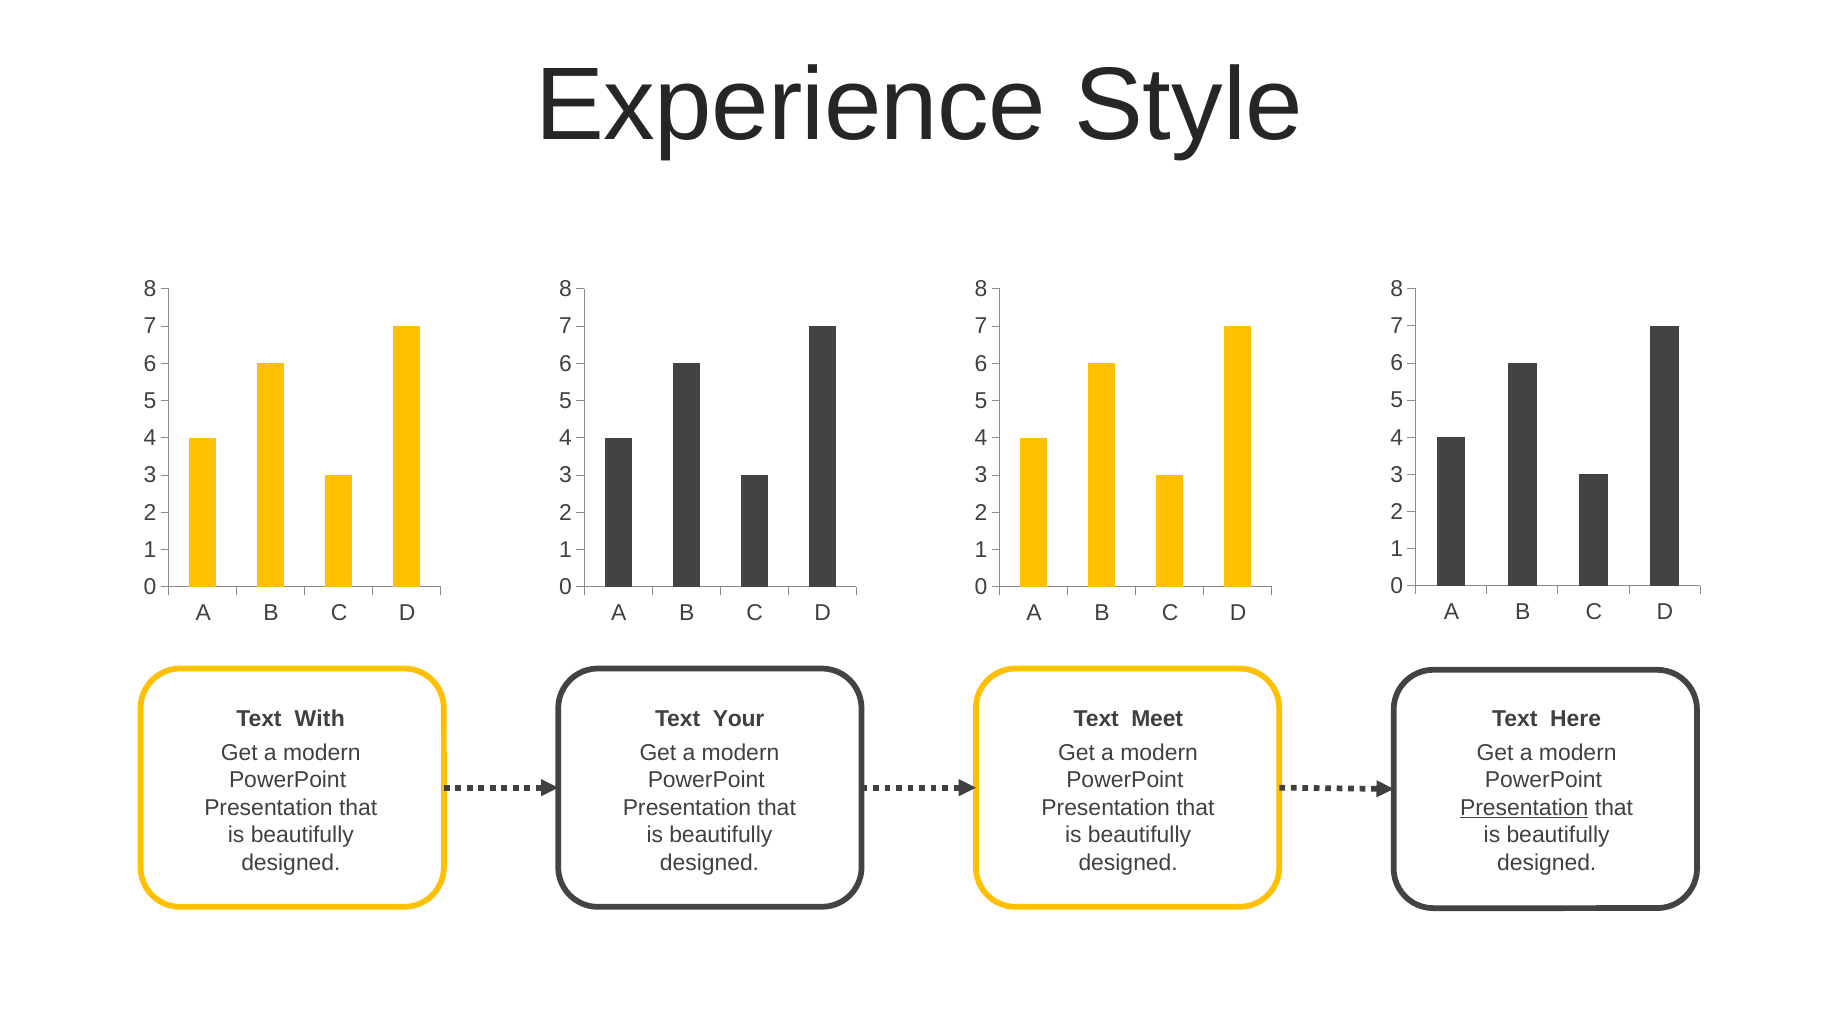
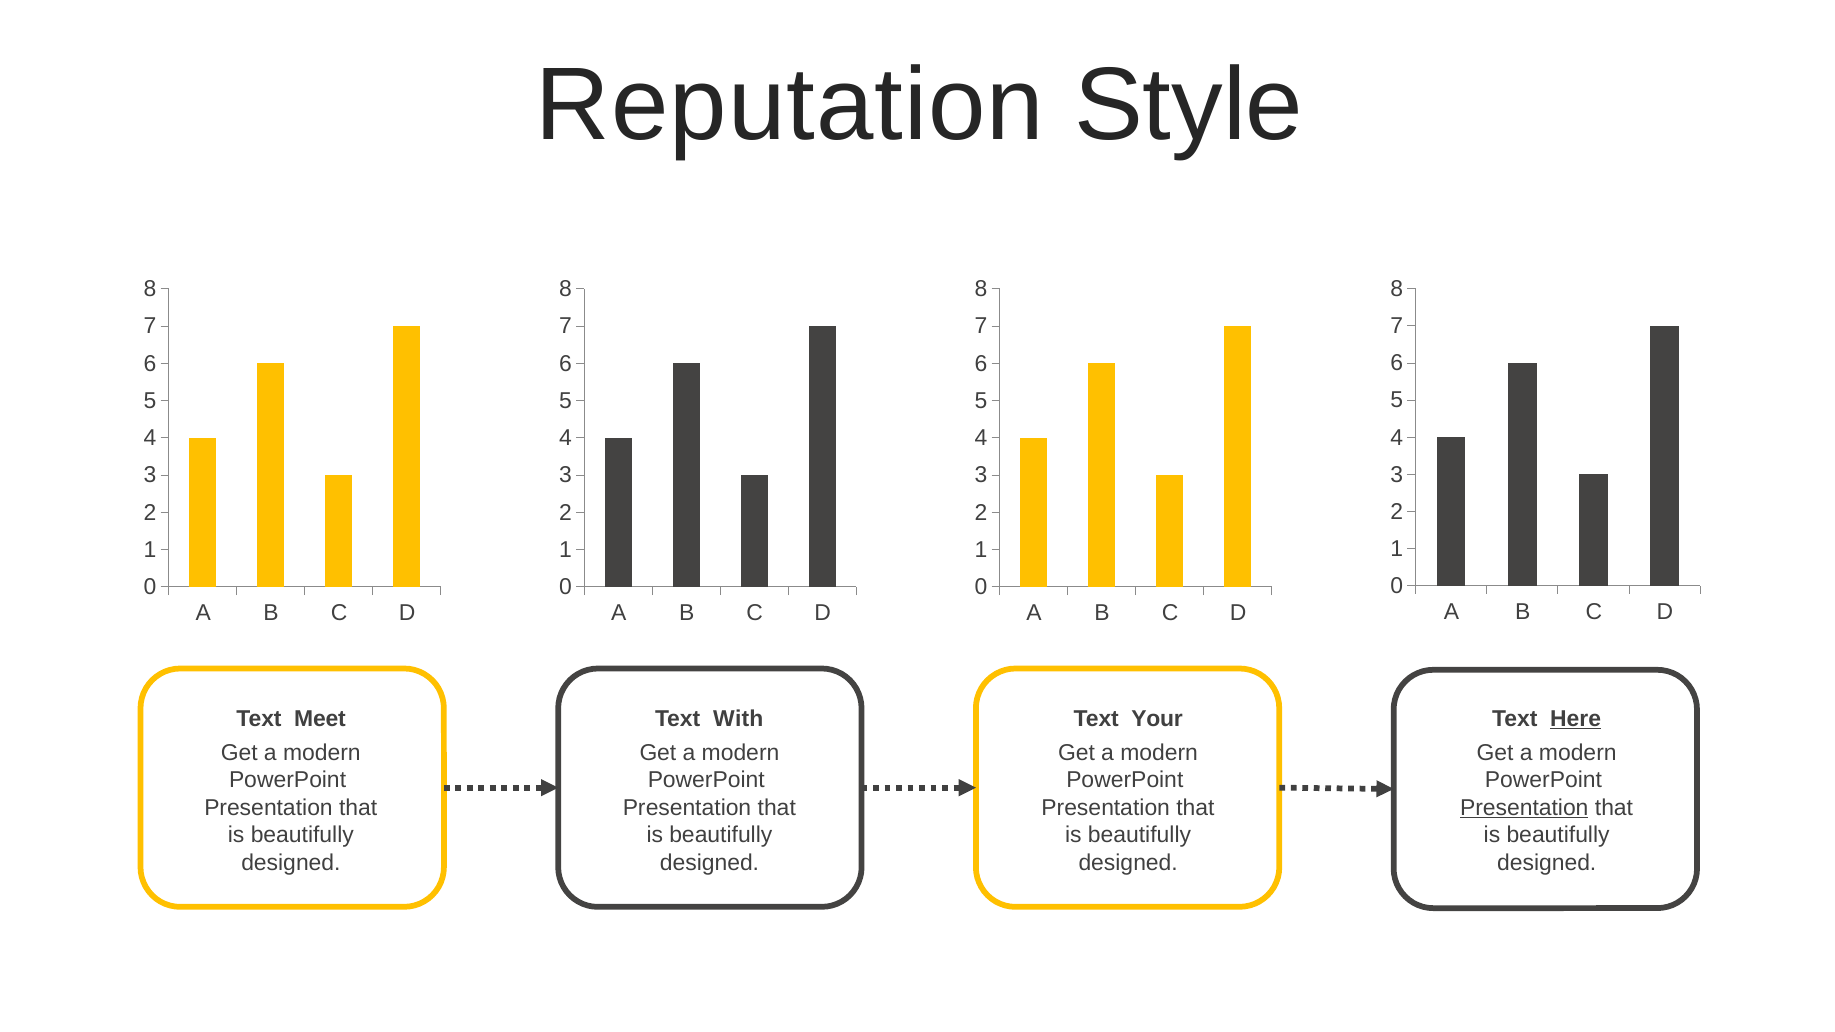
Experience: Experience -> Reputation (790, 105)
With: With -> Meet (320, 719)
Your: Your -> With (738, 719)
Meet: Meet -> Your (1157, 719)
Here underline: none -> present (1576, 719)
